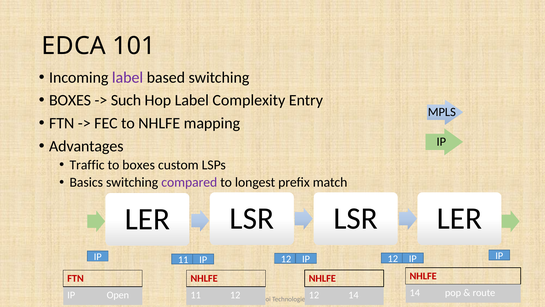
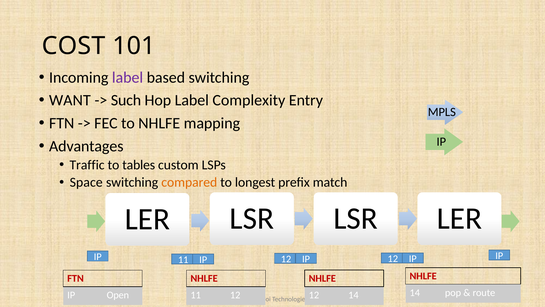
EDCA: EDCA -> COST (74, 46)
BOXES: BOXES -> WANT (70, 100)
to boxes: boxes -> tables (139, 165)
Basics: Basics -> Space (86, 182)
compared colour: purple -> orange (189, 182)
